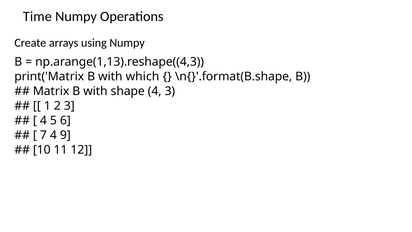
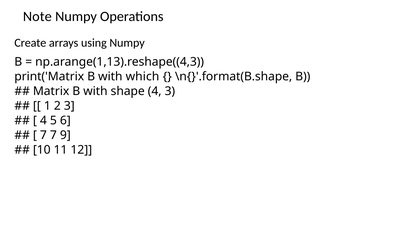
Time: Time -> Note (37, 17)
7 4: 4 -> 7 (53, 135)
